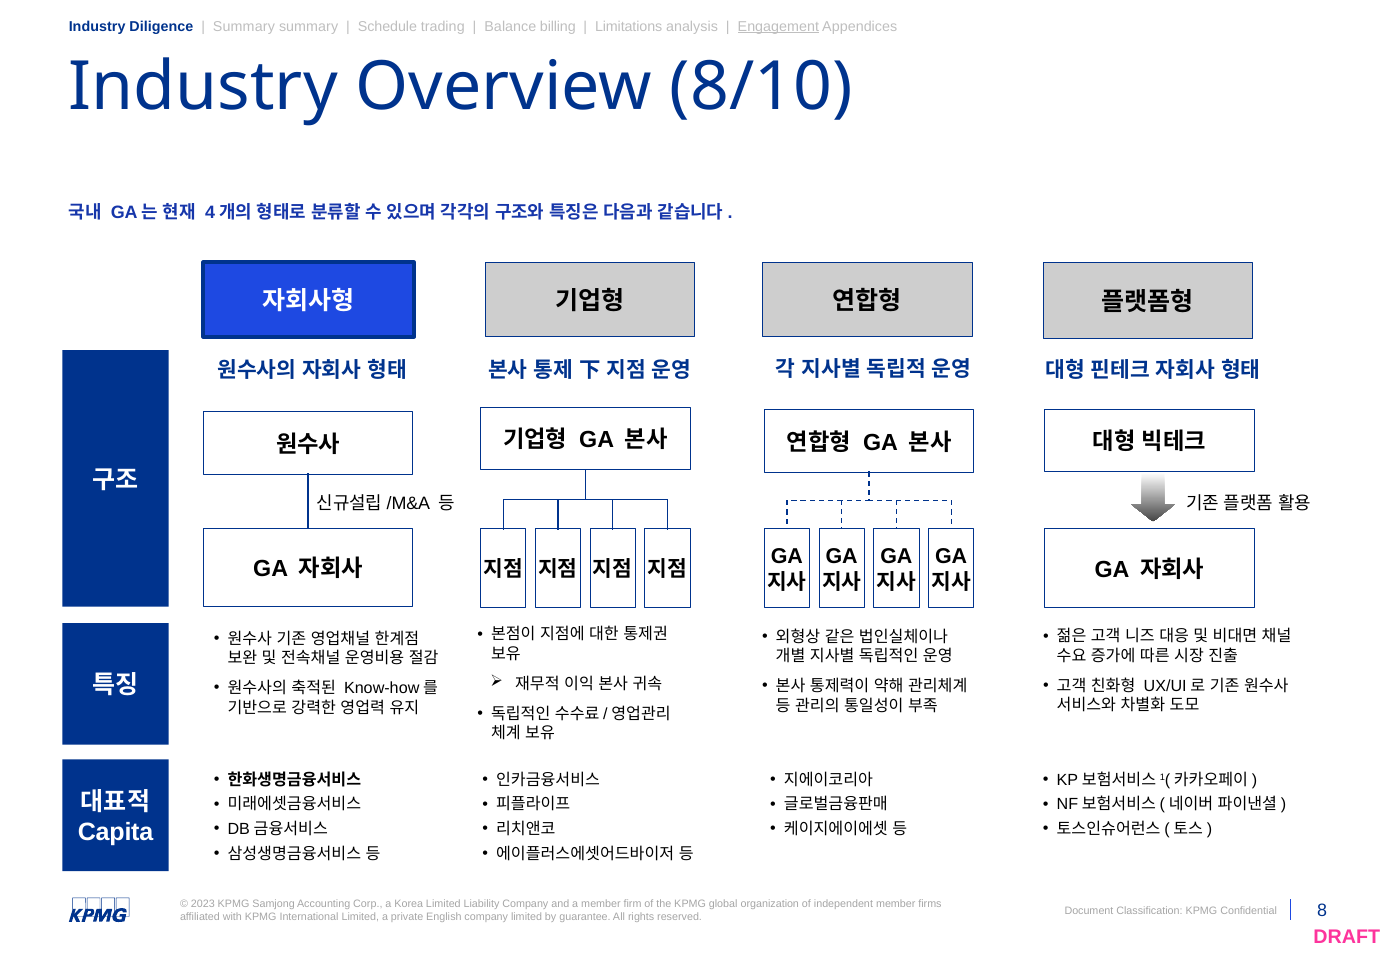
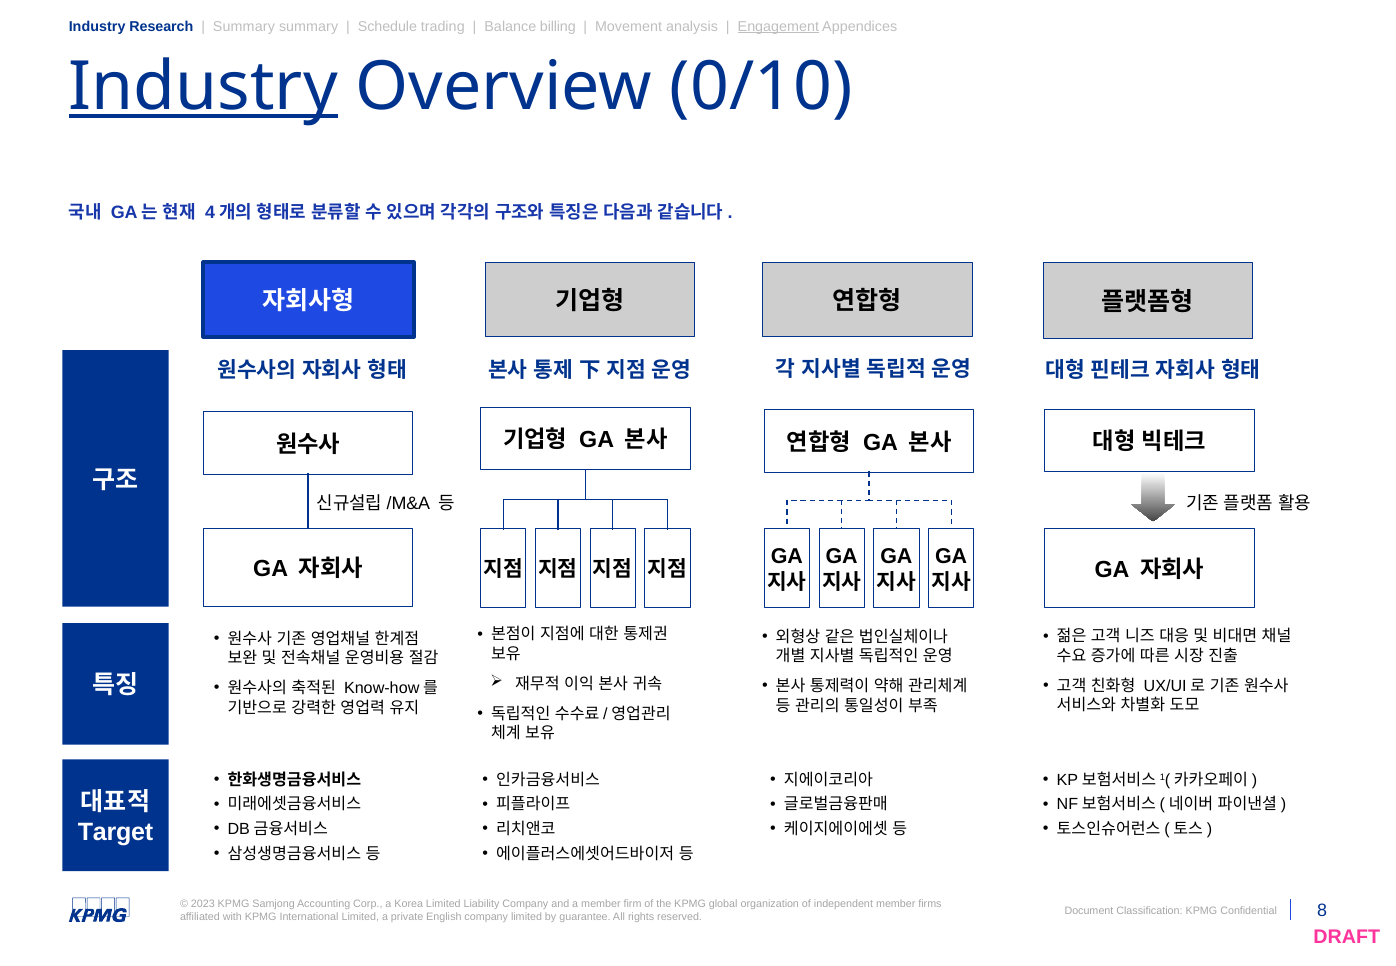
Diligence: Diligence -> Research (161, 27)
Limitations: Limitations -> Movement (629, 27)
Industry underline: none -> present (203, 87)
8/10: 8/10 -> 0/10 (761, 87)
Capita: Capita -> Target (116, 832)
